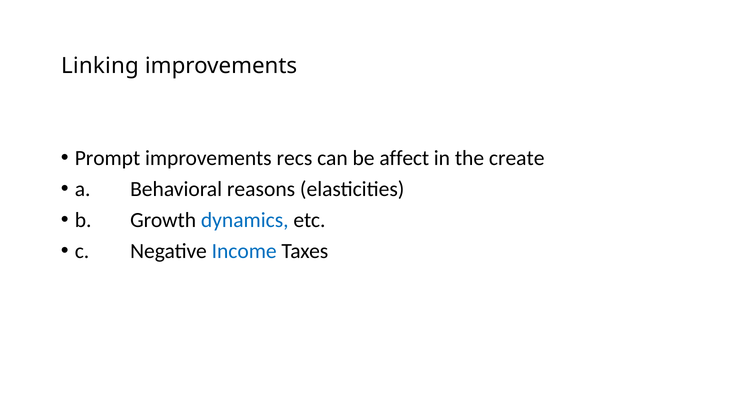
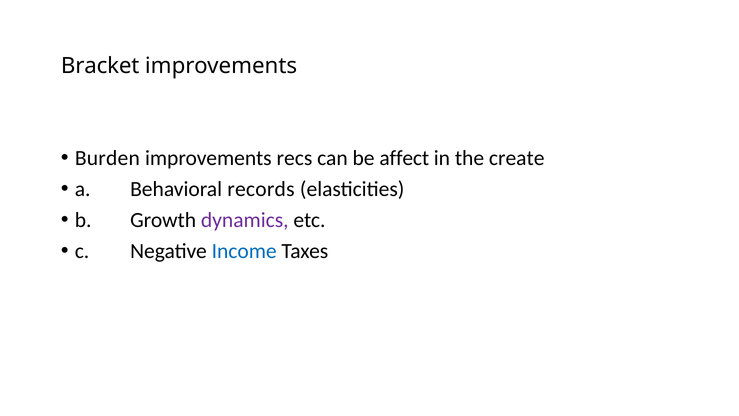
Linking: Linking -> Bracket (100, 66)
Prompt: Prompt -> Burden (107, 158)
reasons: reasons -> records (261, 189)
dynamics colour: blue -> purple (245, 220)
